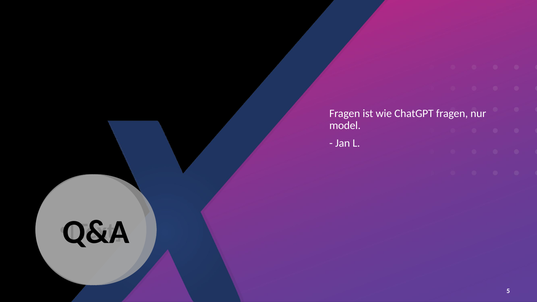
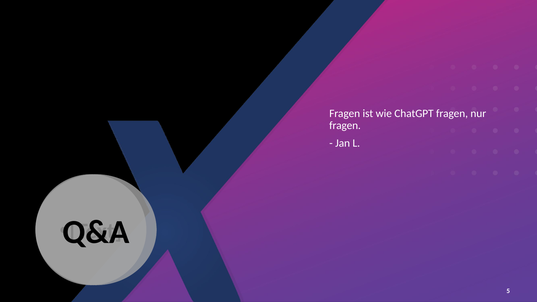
model: model -> fragen (345, 126)
